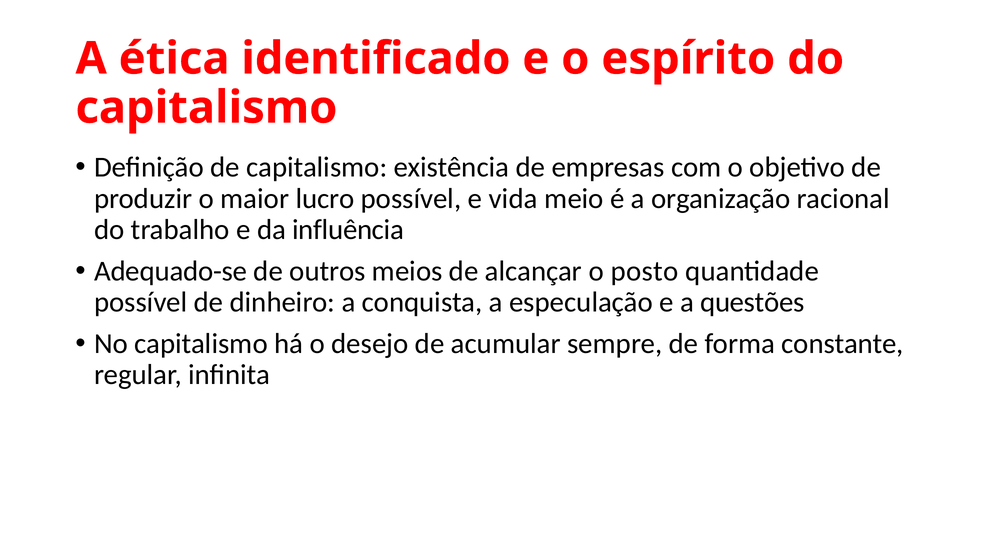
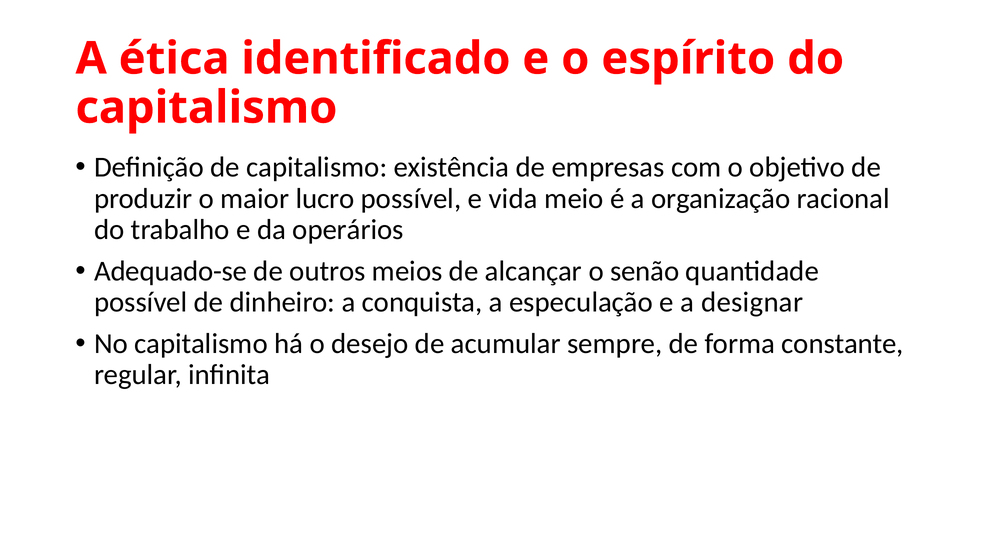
influência: influência -> operários (348, 230)
posto: posto -> senão (645, 271)
questões: questões -> designar (752, 302)
